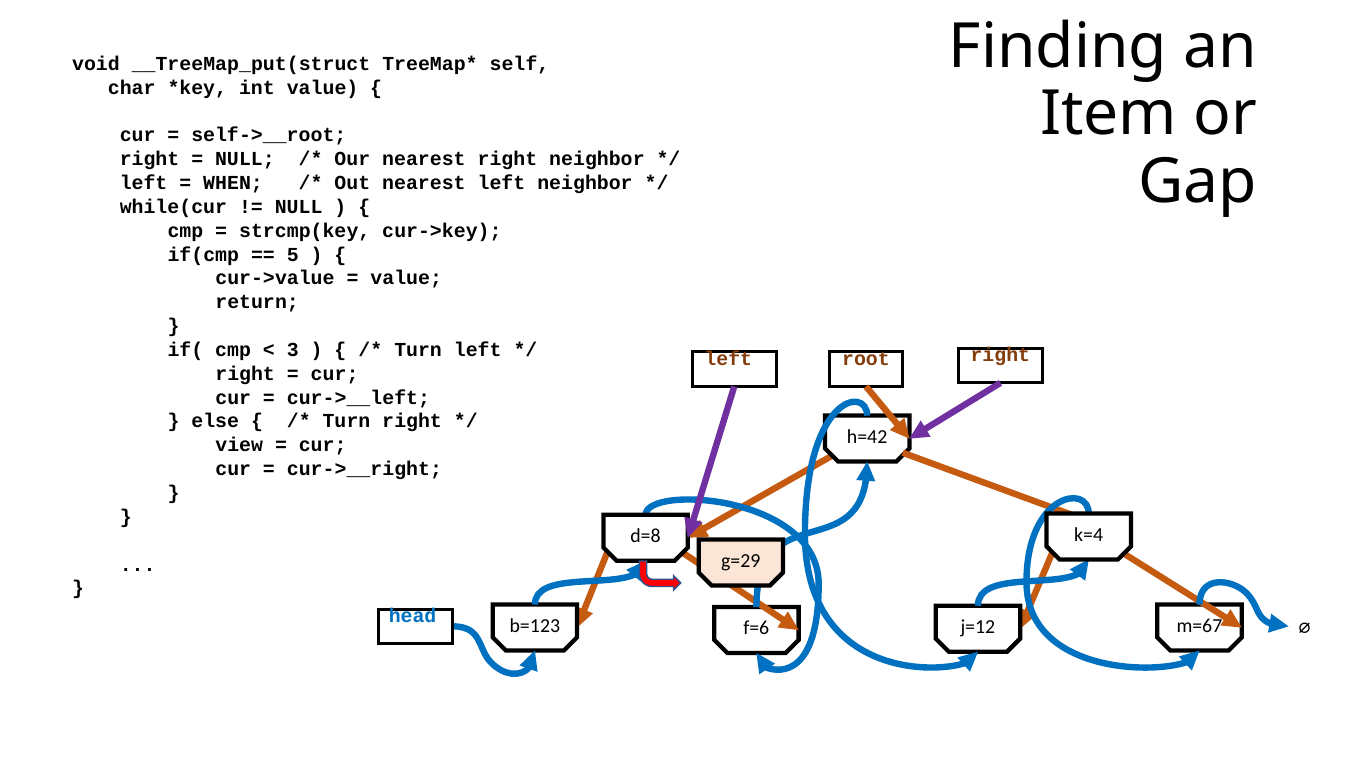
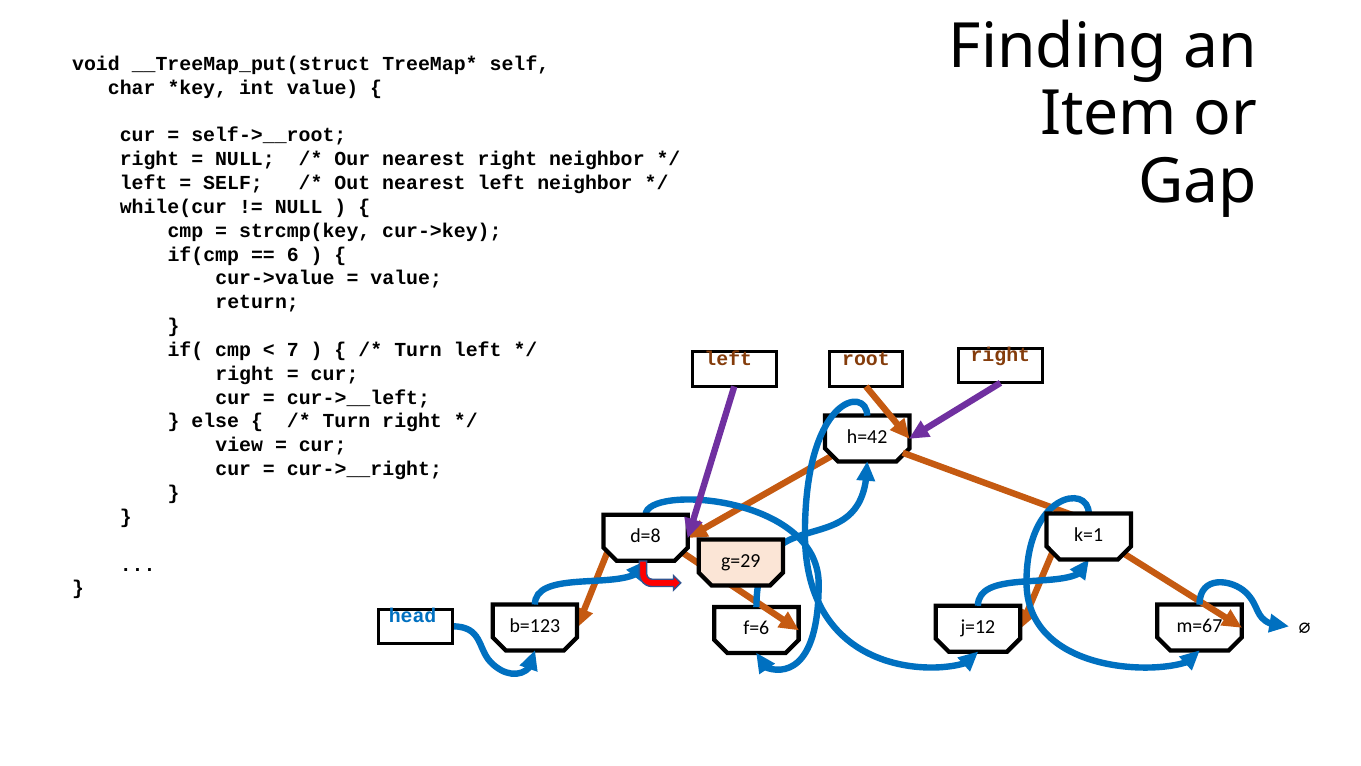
WHEN: WHEN -> SELF (233, 183)
5: 5 -> 6 (293, 254)
3: 3 -> 7 (293, 350)
k=4: k=4 -> k=1 (1089, 534)
